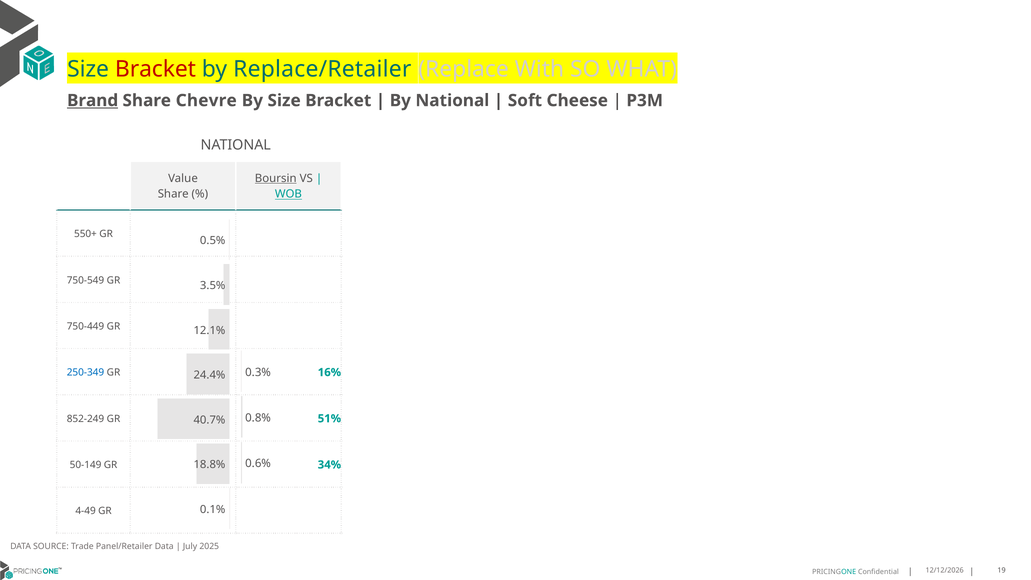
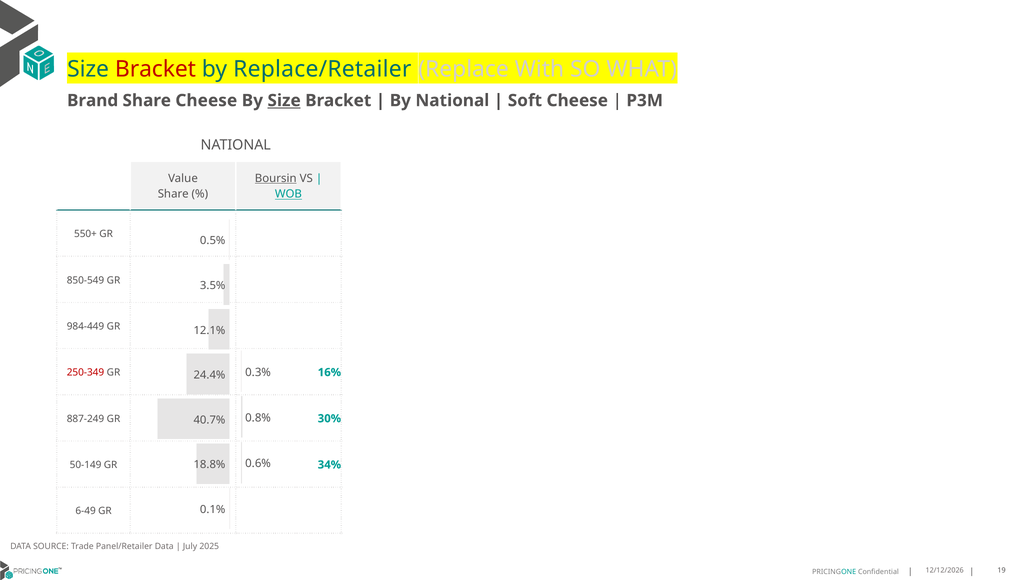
Brand underline: present -> none (93, 101)
Share Chevre: Chevre -> Cheese (206, 101)
Size underline: none -> present (284, 101)
750-549: 750-549 -> 850-549 (85, 280)
750-449: 750-449 -> 984-449 (85, 326)
250-349 colour: blue -> red (85, 373)
852-249: 852-249 -> 887-249 (85, 419)
51%: 51% -> 30% (329, 419)
4-49: 4-49 -> 6-49 (86, 511)
